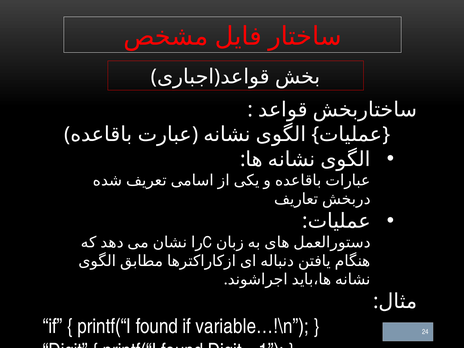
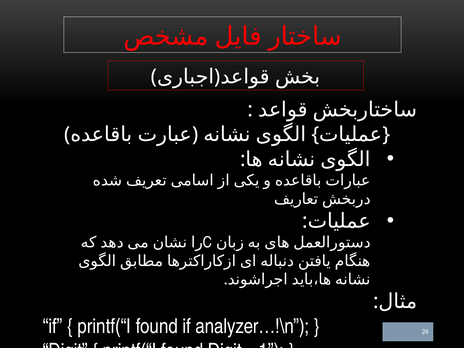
variable…!\n: variable…!\n -> analyzer…!\n (252, 326)
